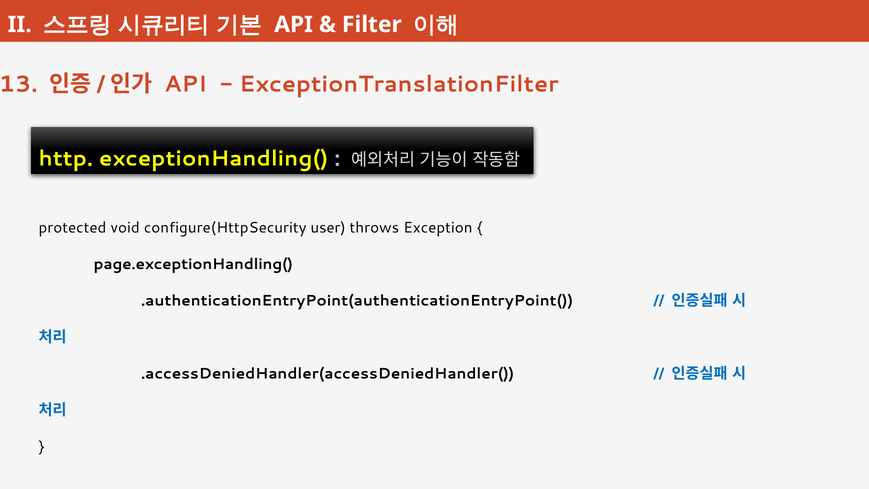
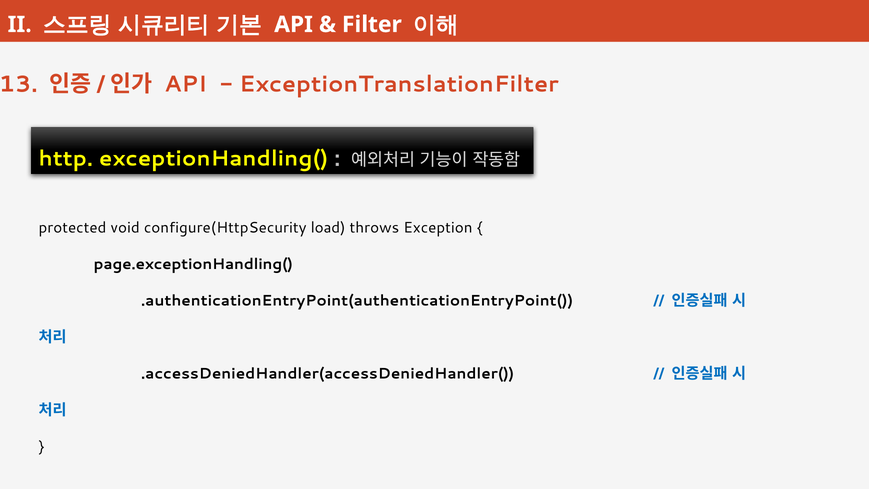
user: user -> load (328, 228)
